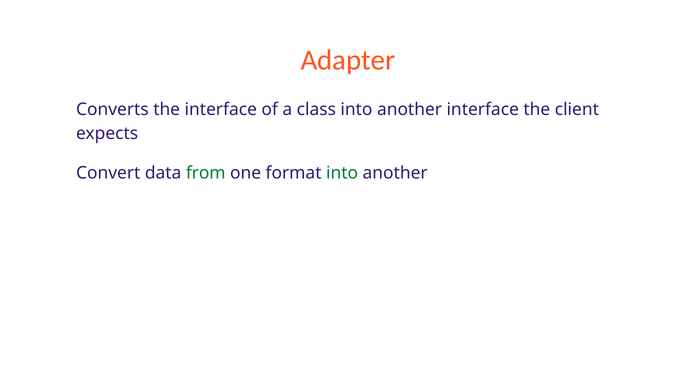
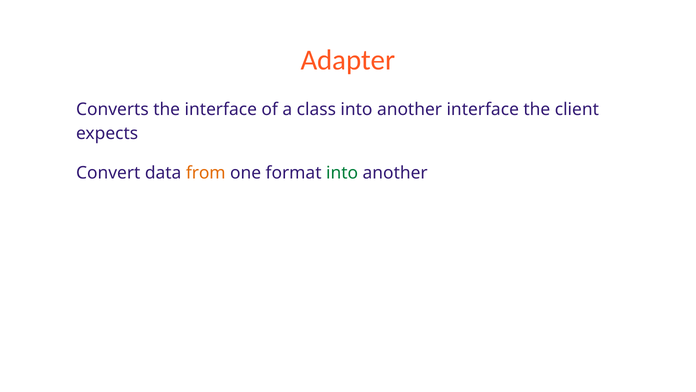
from colour: green -> orange (206, 173)
